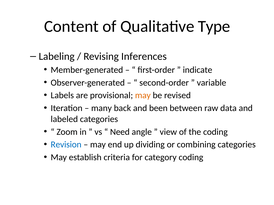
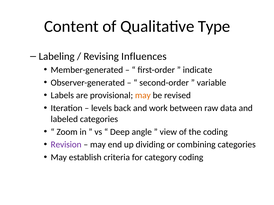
Inferences: Inferences -> Influences (144, 56)
many: many -> levels (102, 108)
been: been -> work (158, 108)
Need: Need -> Deep (120, 132)
Revision colour: blue -> purple (66, 145)
